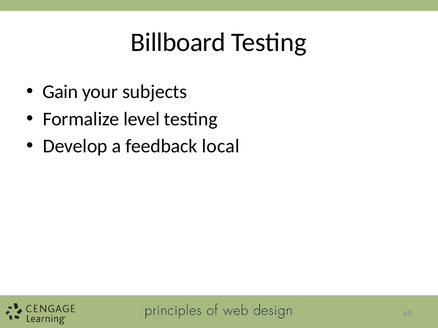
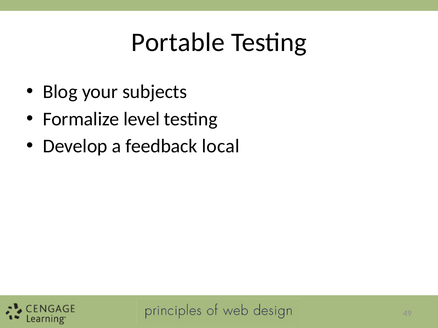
Billboard: Billboard -> Portable (178, 42)
Gain: Gain -> Blog (60, 92)
